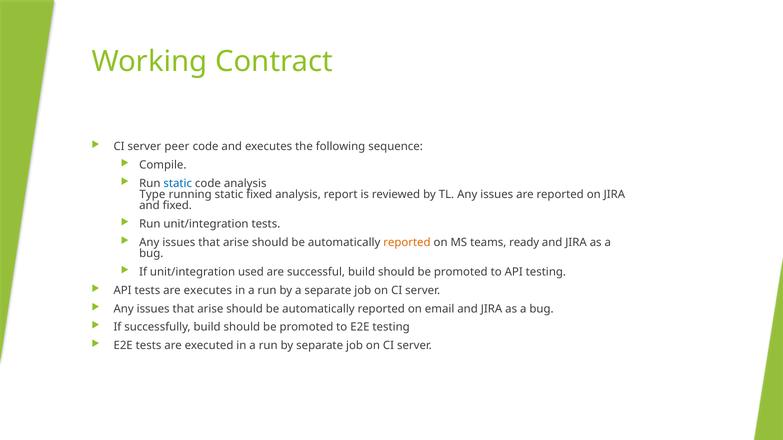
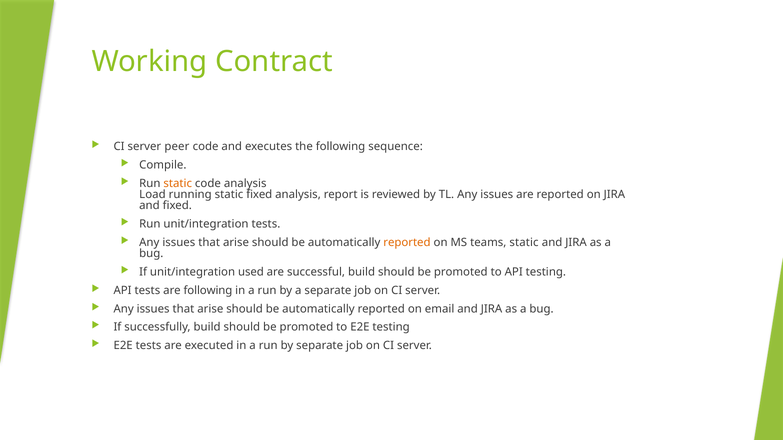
static colour: blue -> orange (178, 184)
Type: Type -> Load (152, 195)
teams ready: ready -> static (524, 243)
are executes: executes -> following (208, 291)
